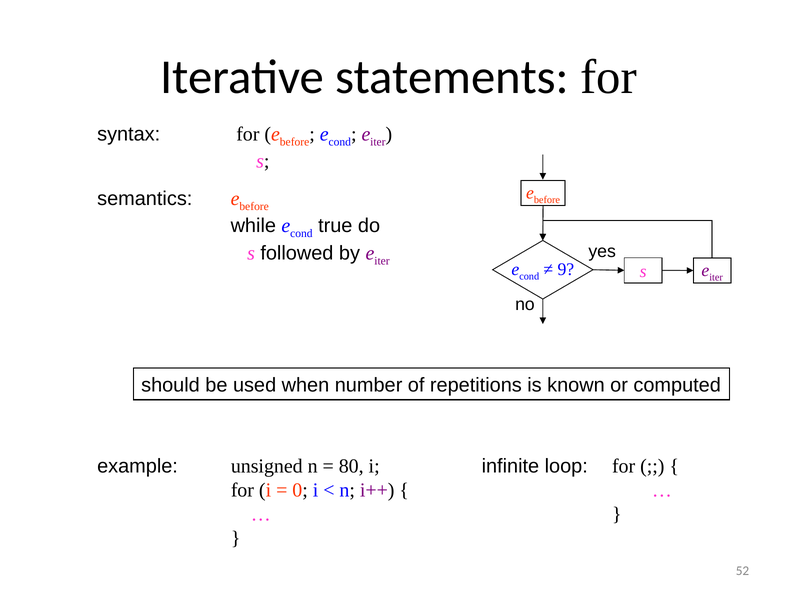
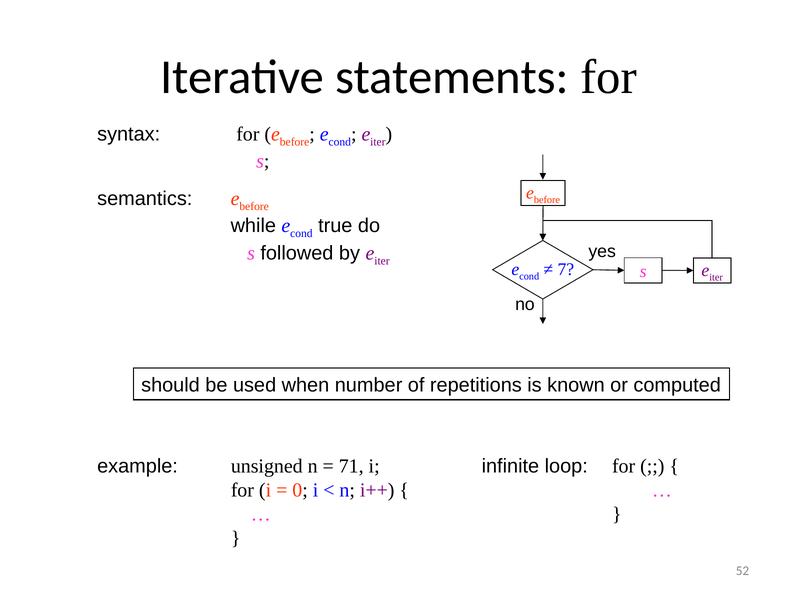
9: 9 -> 7 (566, 269)
80: 80 -> 71 (351, 466)
